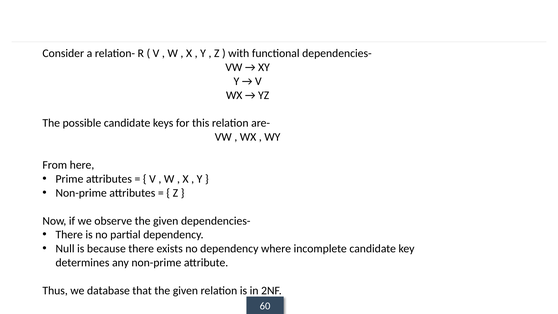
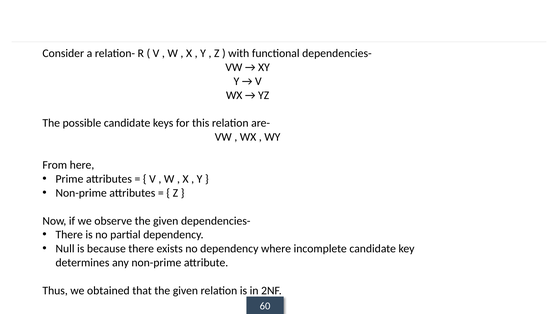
database: database -> obtained (108, 291)
